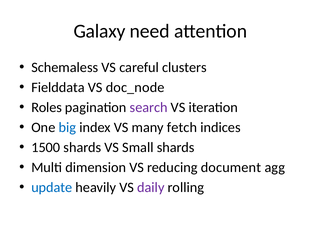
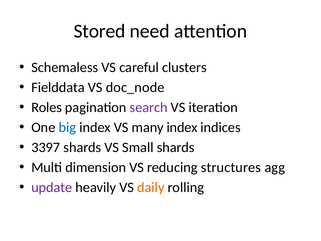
Galaxy: Galaxy -> Stored (100, 31)
many fetch: fetch -> index (182, 127)
1500: 1500 -> 3397 (46, 147)
document: document -> structures (231, 167)
update colour: blue -> purple (52, 187)
daily colour: purple -> orange (151, 187)
